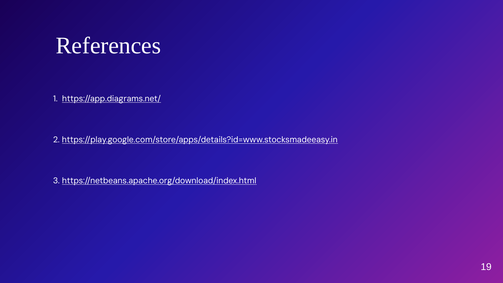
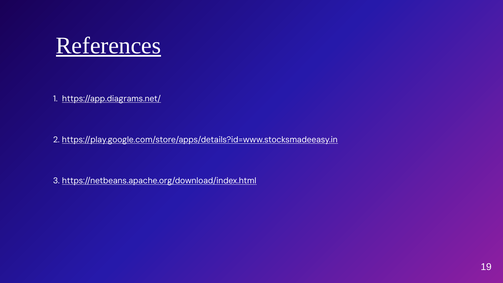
References underline: none -> present (108, 46)
